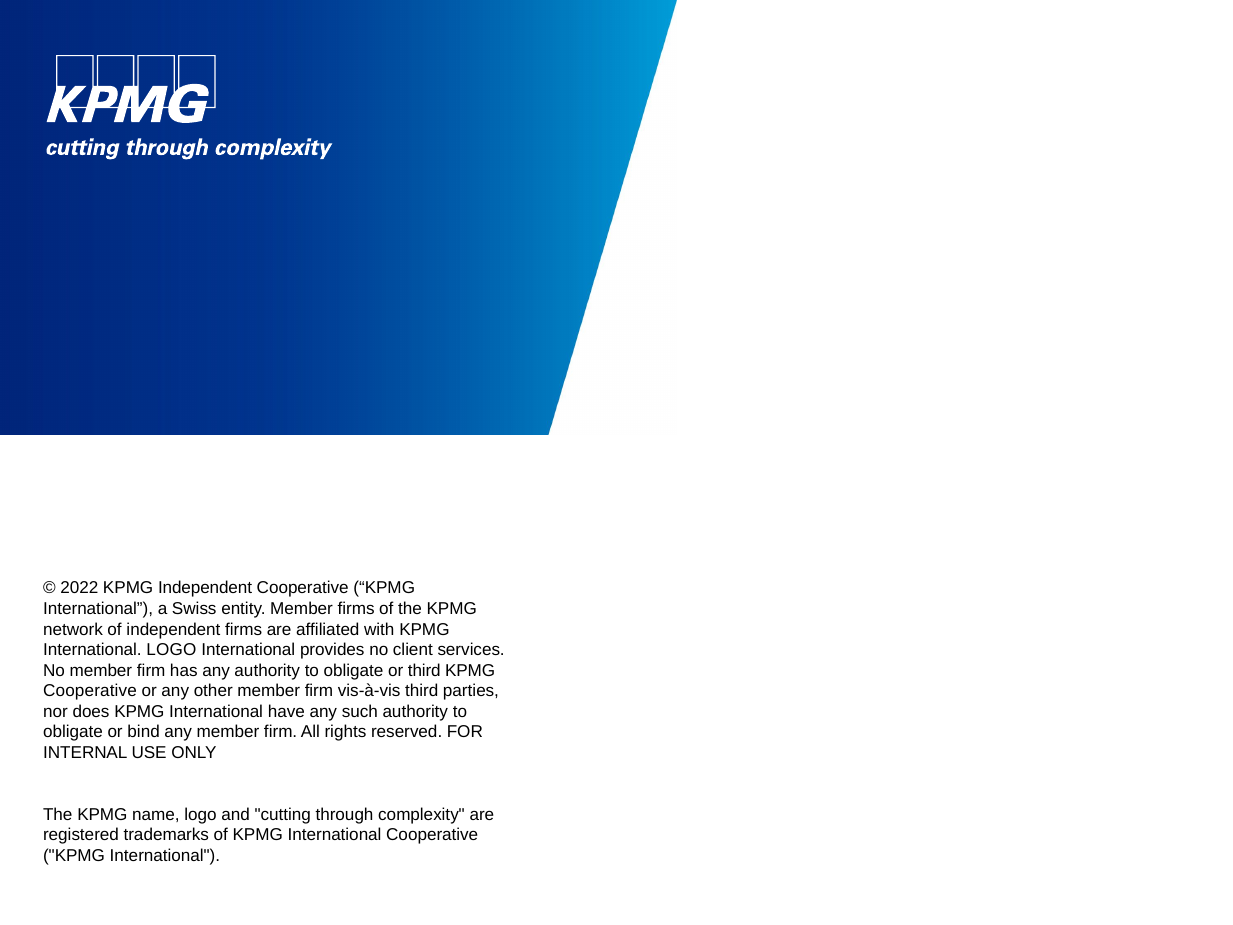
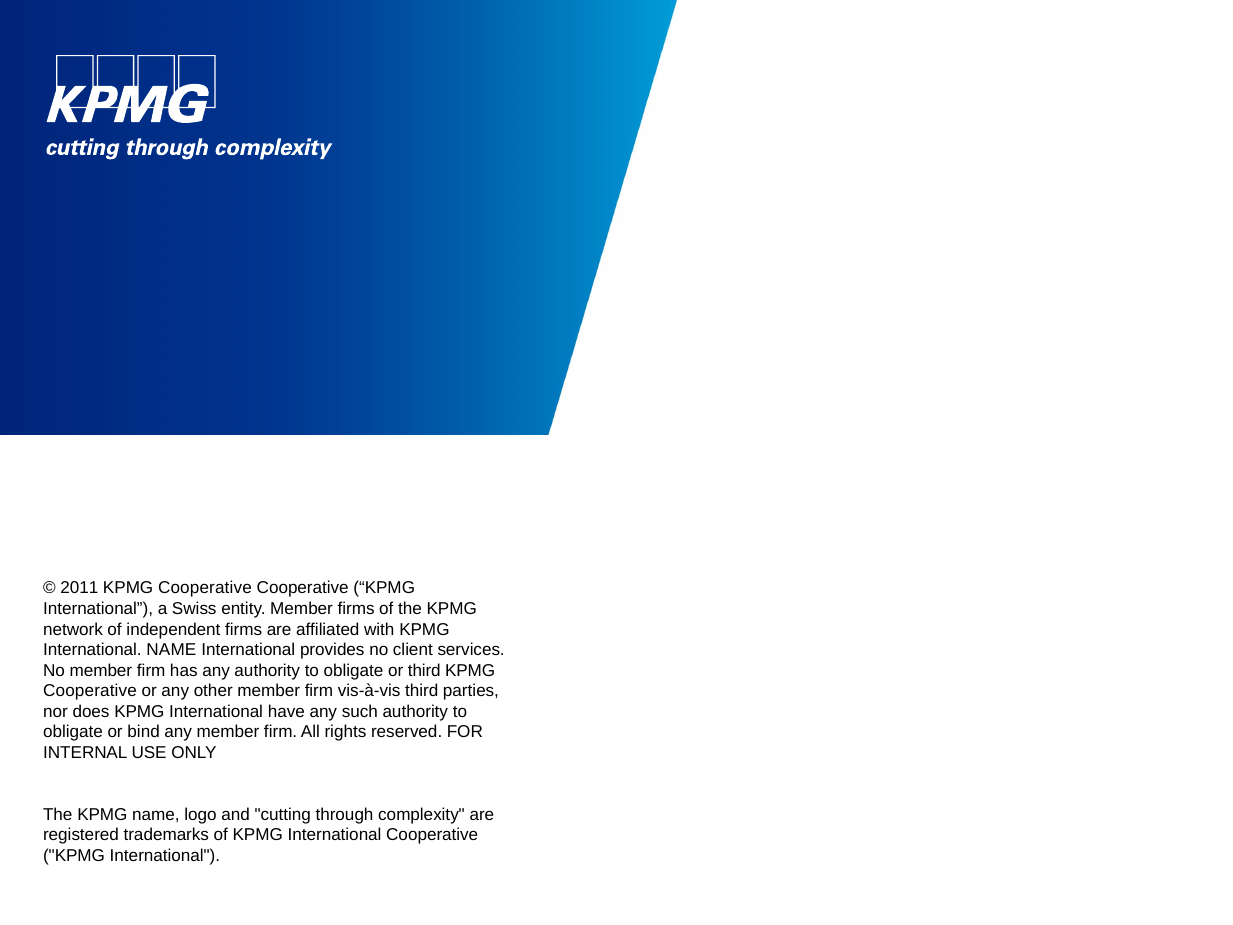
2022: 2022 -> 2011 (79, 588)
Independent: Independent -> Cooperative (205, 588)
International LOGO: LOGO -> NAME (171, 650)
